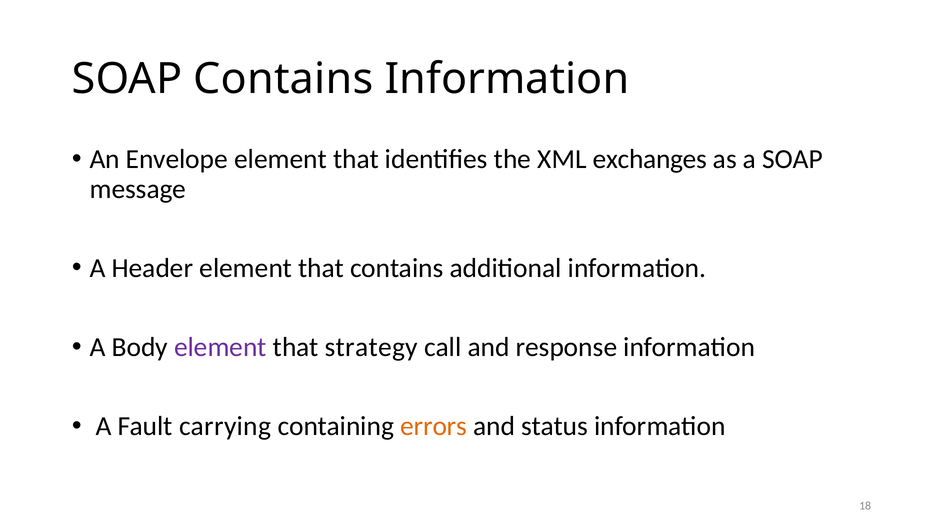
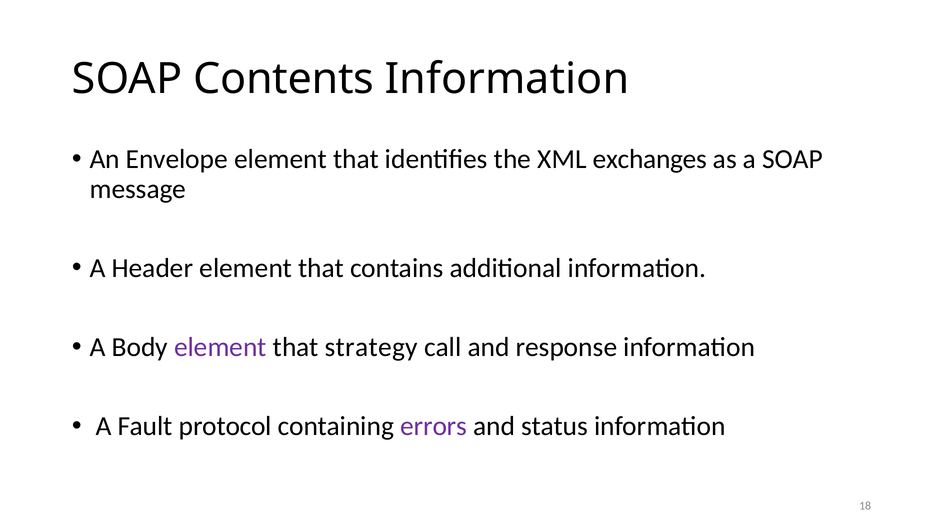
SOAP Contains: Contains -> Contents (284, 79)
carrying: carrying -> protocol (225, 426)
errors colour: orange -> purple (434, 426)
